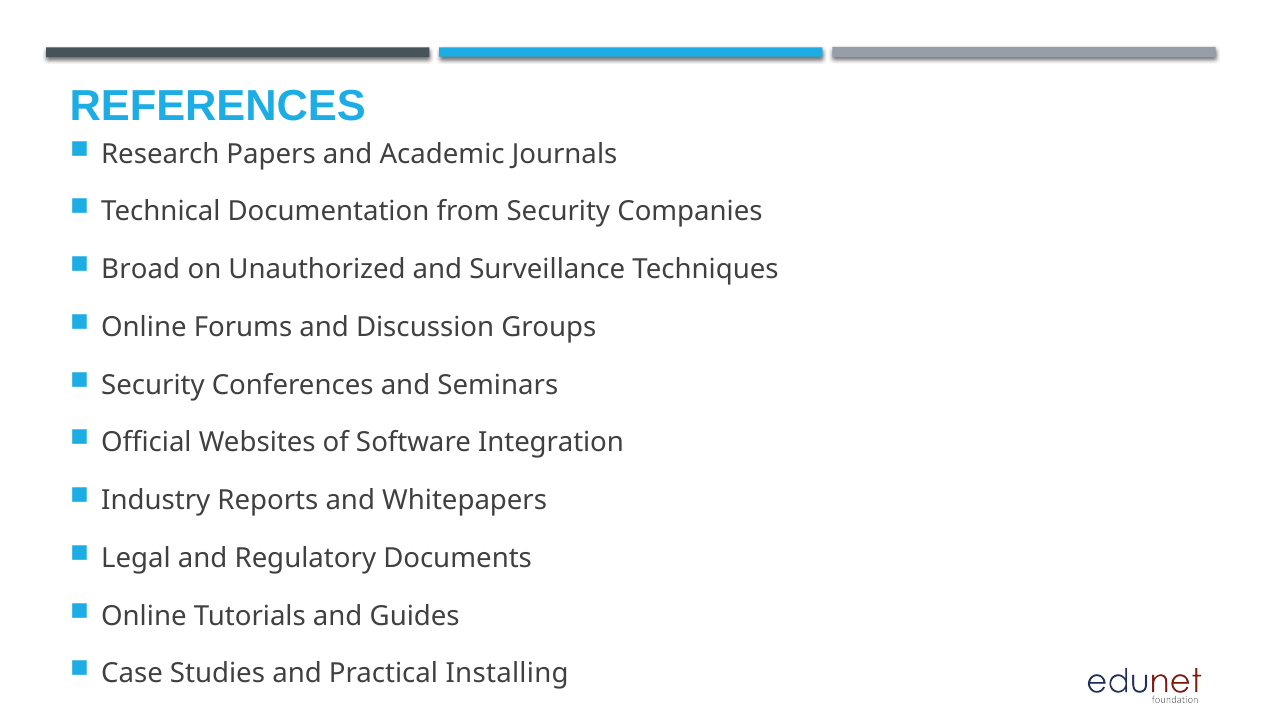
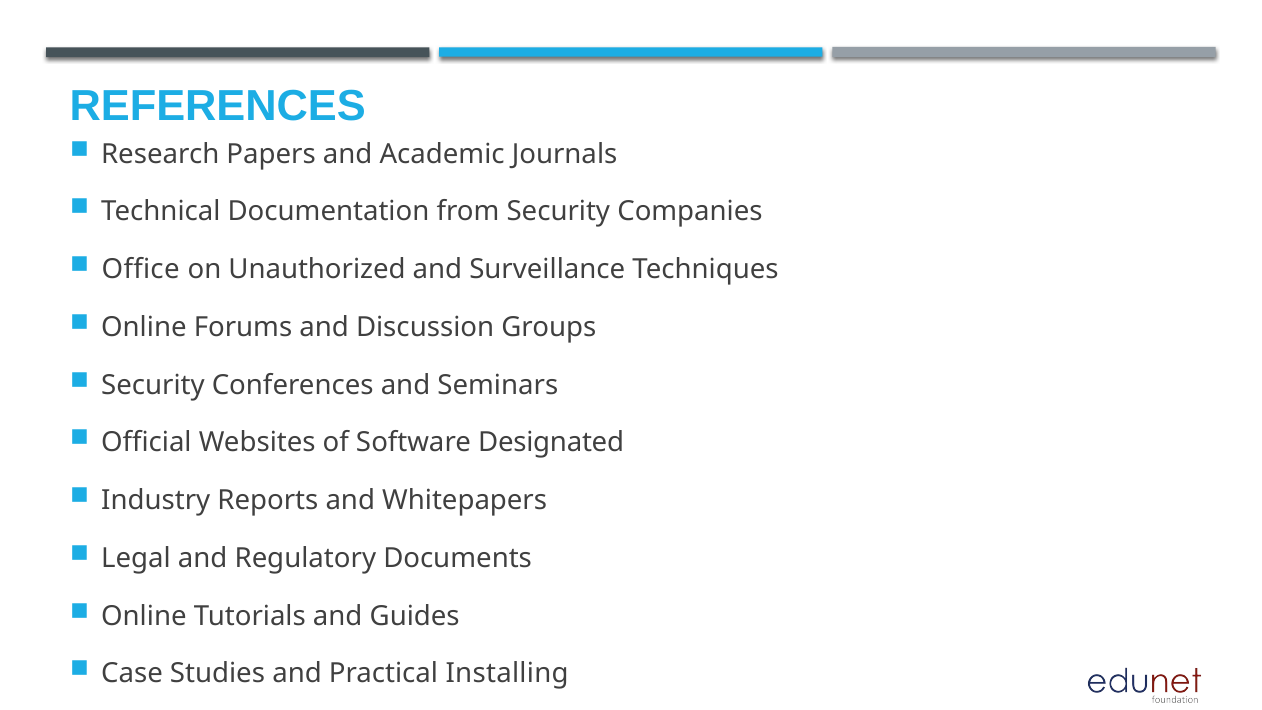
Broad: Broad -> Office (141, 269)
Integration: Integration -> Designated (551, 443)
